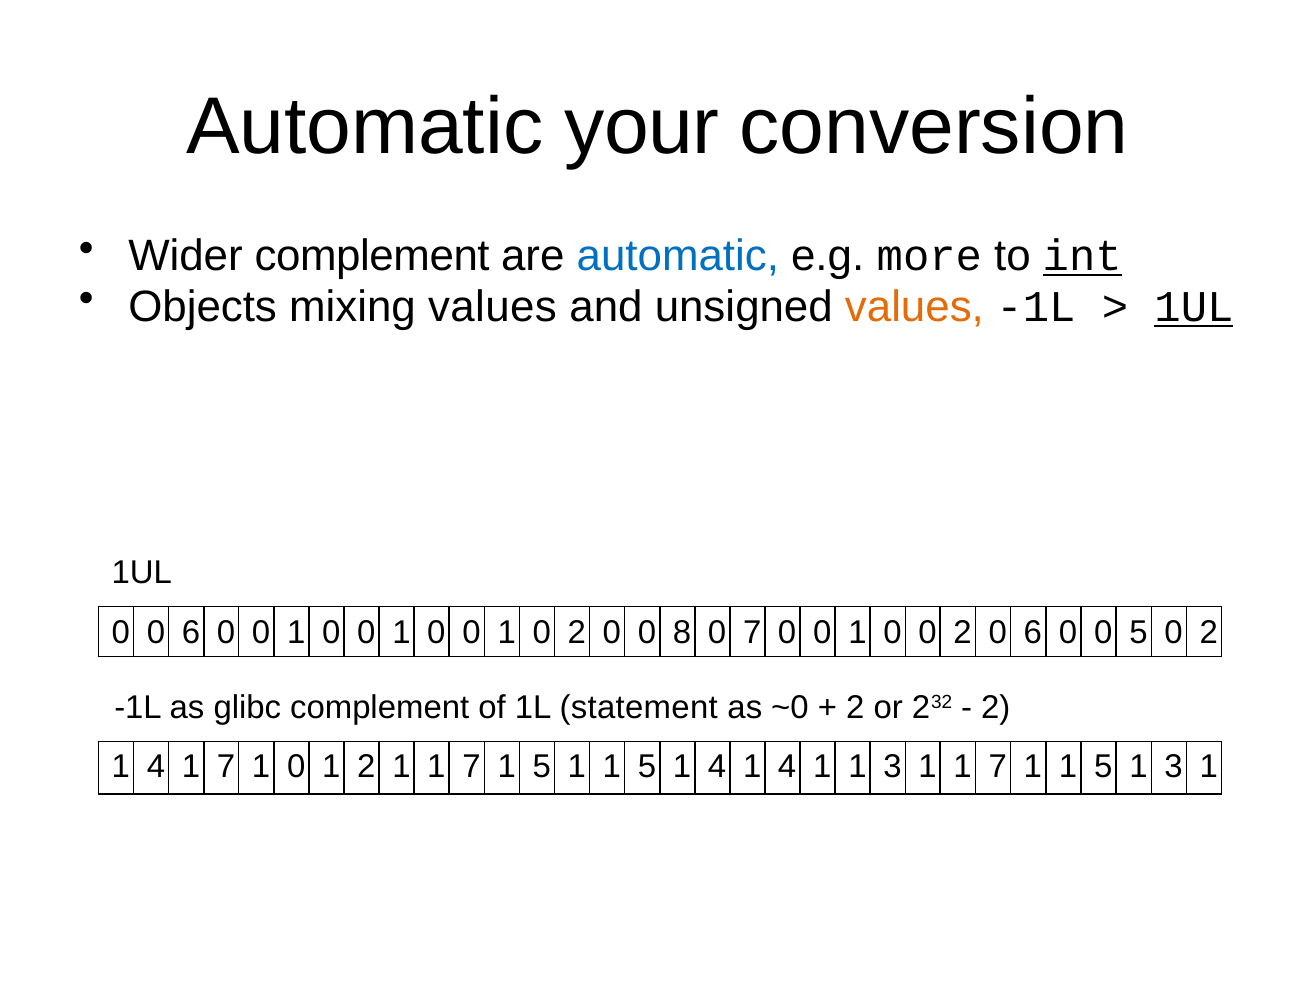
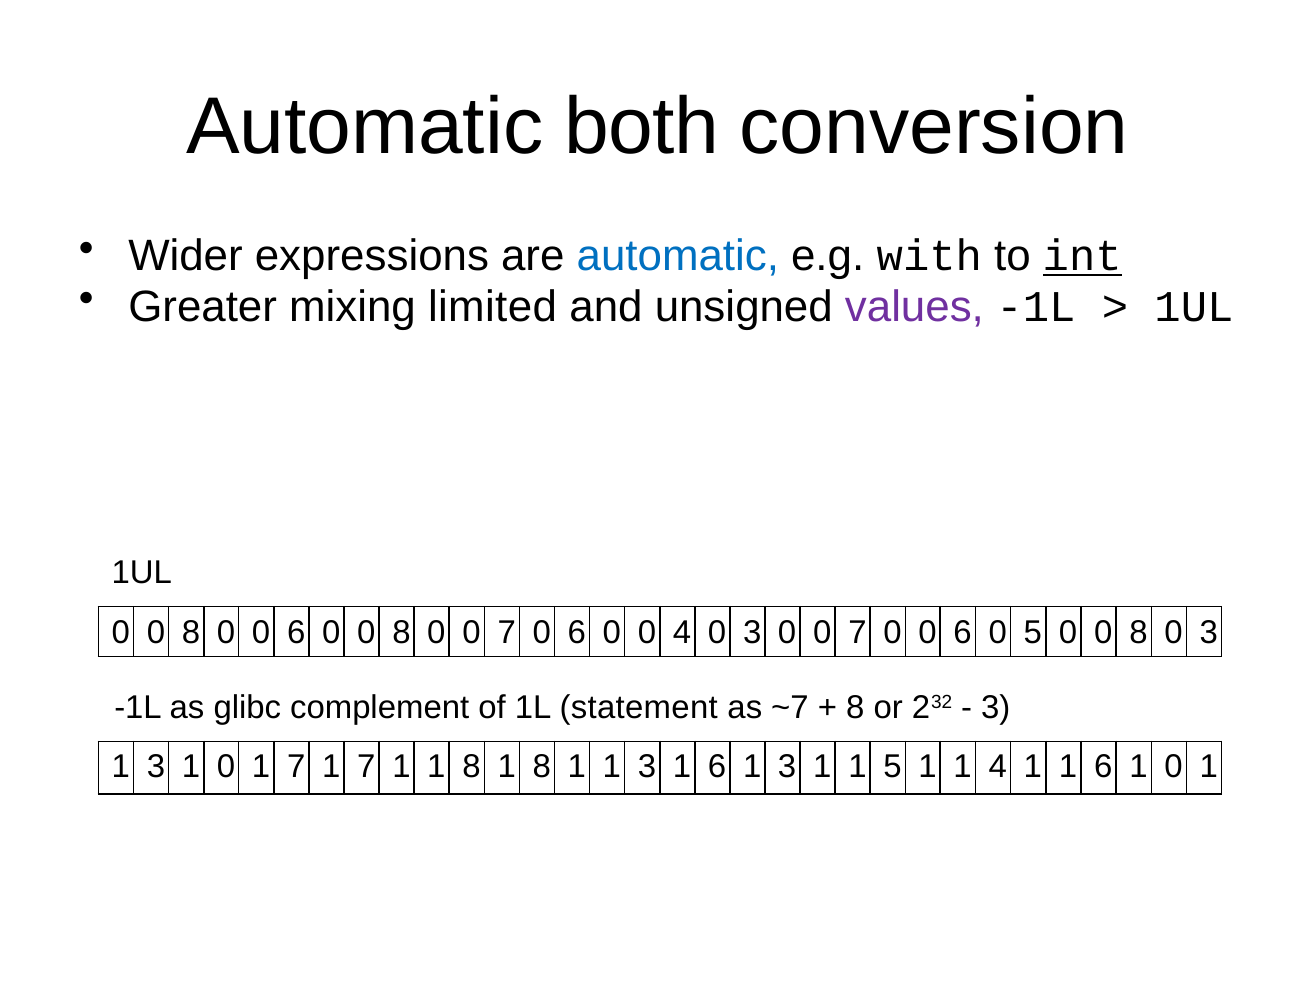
your: your -> both (642, 127)
Wider complement: complement -> expressions (372, 256)
more: more -> with (929, 256)
Objects: Objects -> Greater (203, 307)
mixing values: values -> limited (492, 307)
values colour: orange -> purple (914, 307)
1UL underline: present -> none (1194, 307)
6: 6 -> 8 (191, 632)
1: 1 -> 6 (296, 632)
1: 1 -> 8 (401, 632)
1: 1 -> 7 (507, 632)
2: 2 -> 6 (577, 632)
0 8: 8 -> 4 (682, 632)
7: 7 -> 3 (752, 632)
1: 1 -> 7 (858, 632)
2: 2 -> 6 (963, 632)
6: 6 -> 5 (1033, 632)
5: 5 -> 8 (1138, 632)
2: 2 -> 3 (1209, 632)
~0: ~0 -> ~7 (790, 708)
2: 2 -> 8 (855, 708)
2: 2 -> 3 (996, 708)
4: 4 -> 3 (156, 767)
7: 7 -> 0 (226, 767)
0: 0 -> 7 (296, 767)
2: 2 -> 7 (366, 767)
7: 7 -> 8 (472, 767)
5: 5 -> 8 (542, 767)
5: 5 -> 3 (647, 767)
4: 4 -> 6 (717, 767)
4: 4 -> 3 (787, 767)
1 1 3: 3 -> 5 (892, 767)
7: 7 -> 4 (998, 767)
5: 5 -> 6 (1103, 767)
3: 3 -> 0 (1174, 767)
